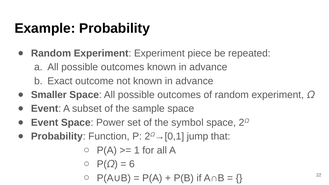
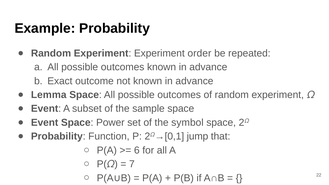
piece: piece -> order (199, 53)
Smaller: Smaller -> Lemma (49, 95)
1: 1 -> 6 (137, 150)
6: 6 -> 7 (132, 164)
